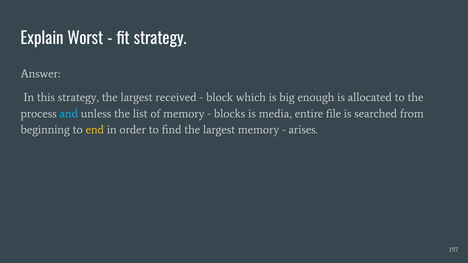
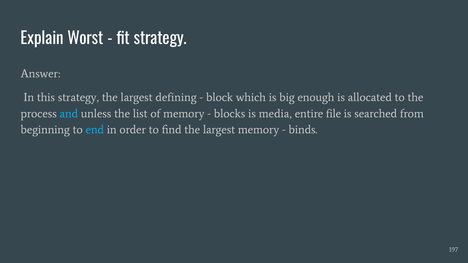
received: received -> defining (176, 98)
end colour: yellow -> light blue (95, 130)
arises: arises -> binds (303, 130)
